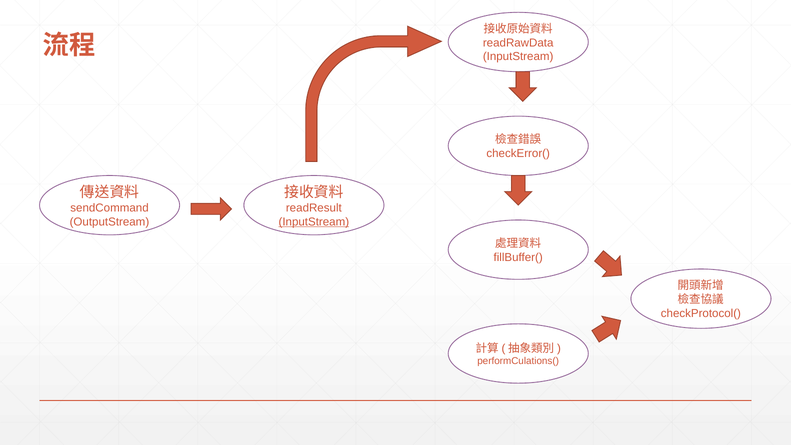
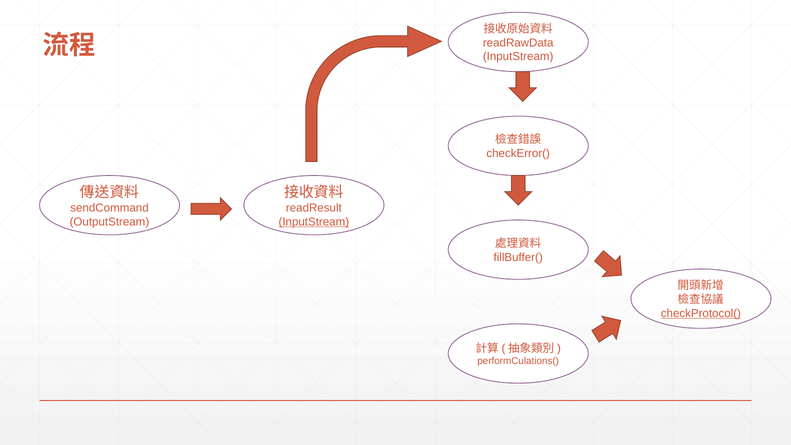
checkProtocol( underline: none -> present (701, 313)
